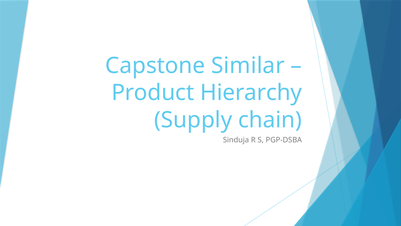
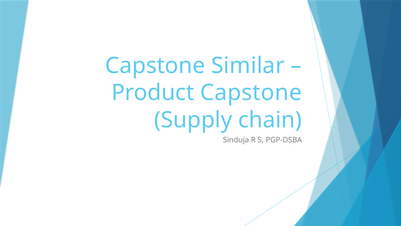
Product Hierarchy: Hierarchy -> Capstone (251, 93)
